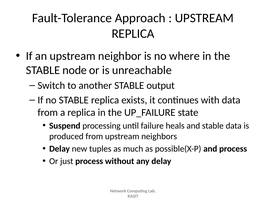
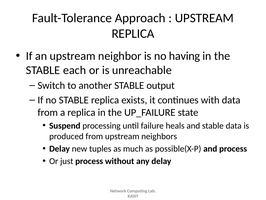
where: where -> having (185, 56)
node: node -> each (75, 70)
